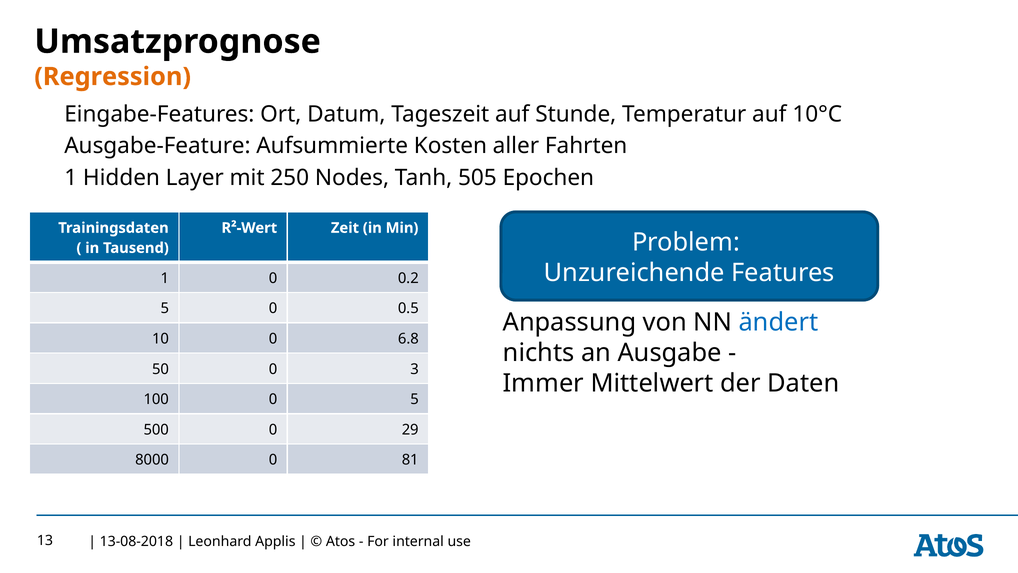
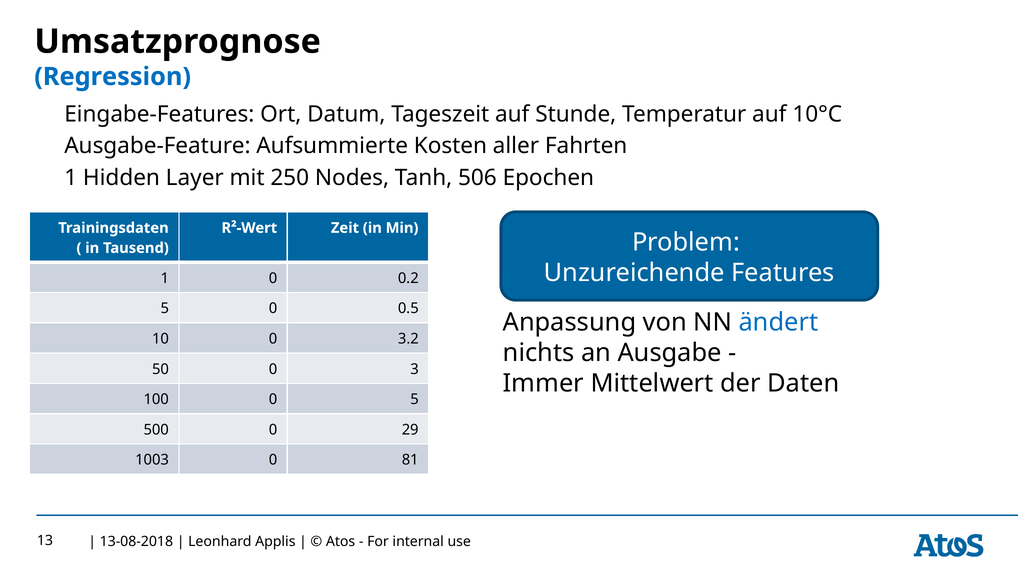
Regression colour: orange -> blue (113, 77)
505: 505 -> 506 (477, 177)
6.8: 6.8 -> 3.2 (408, 339)
8000: 8000 -> 1003 (152, 460)
